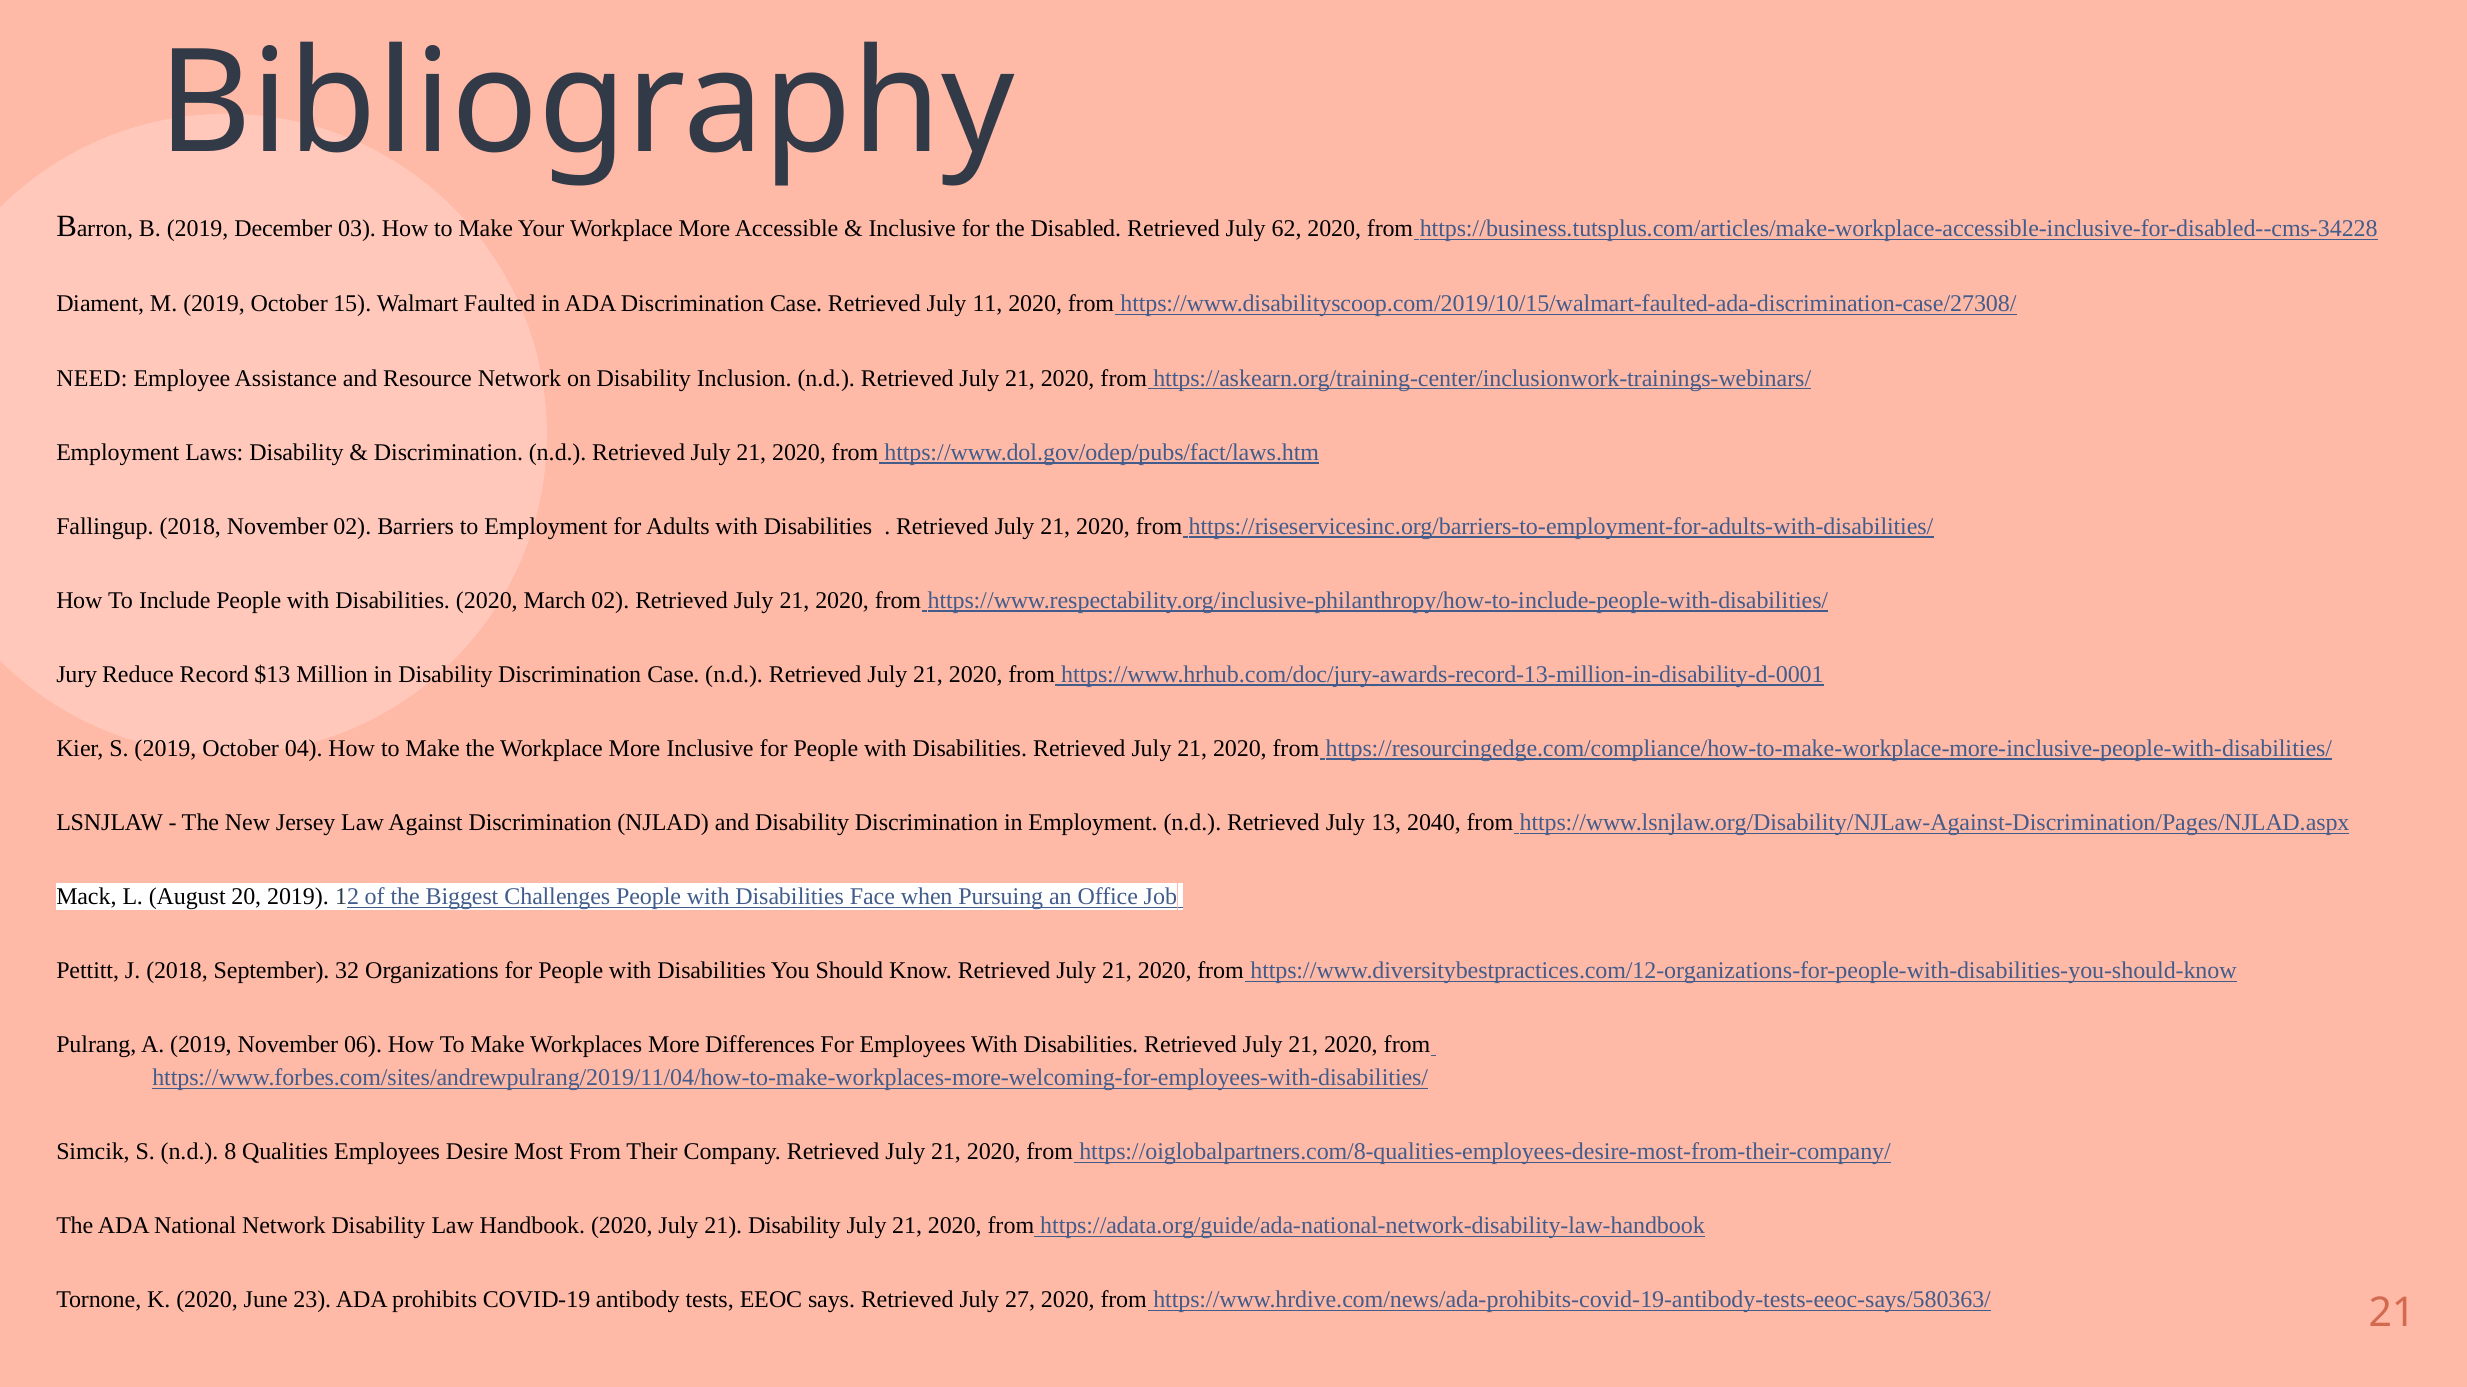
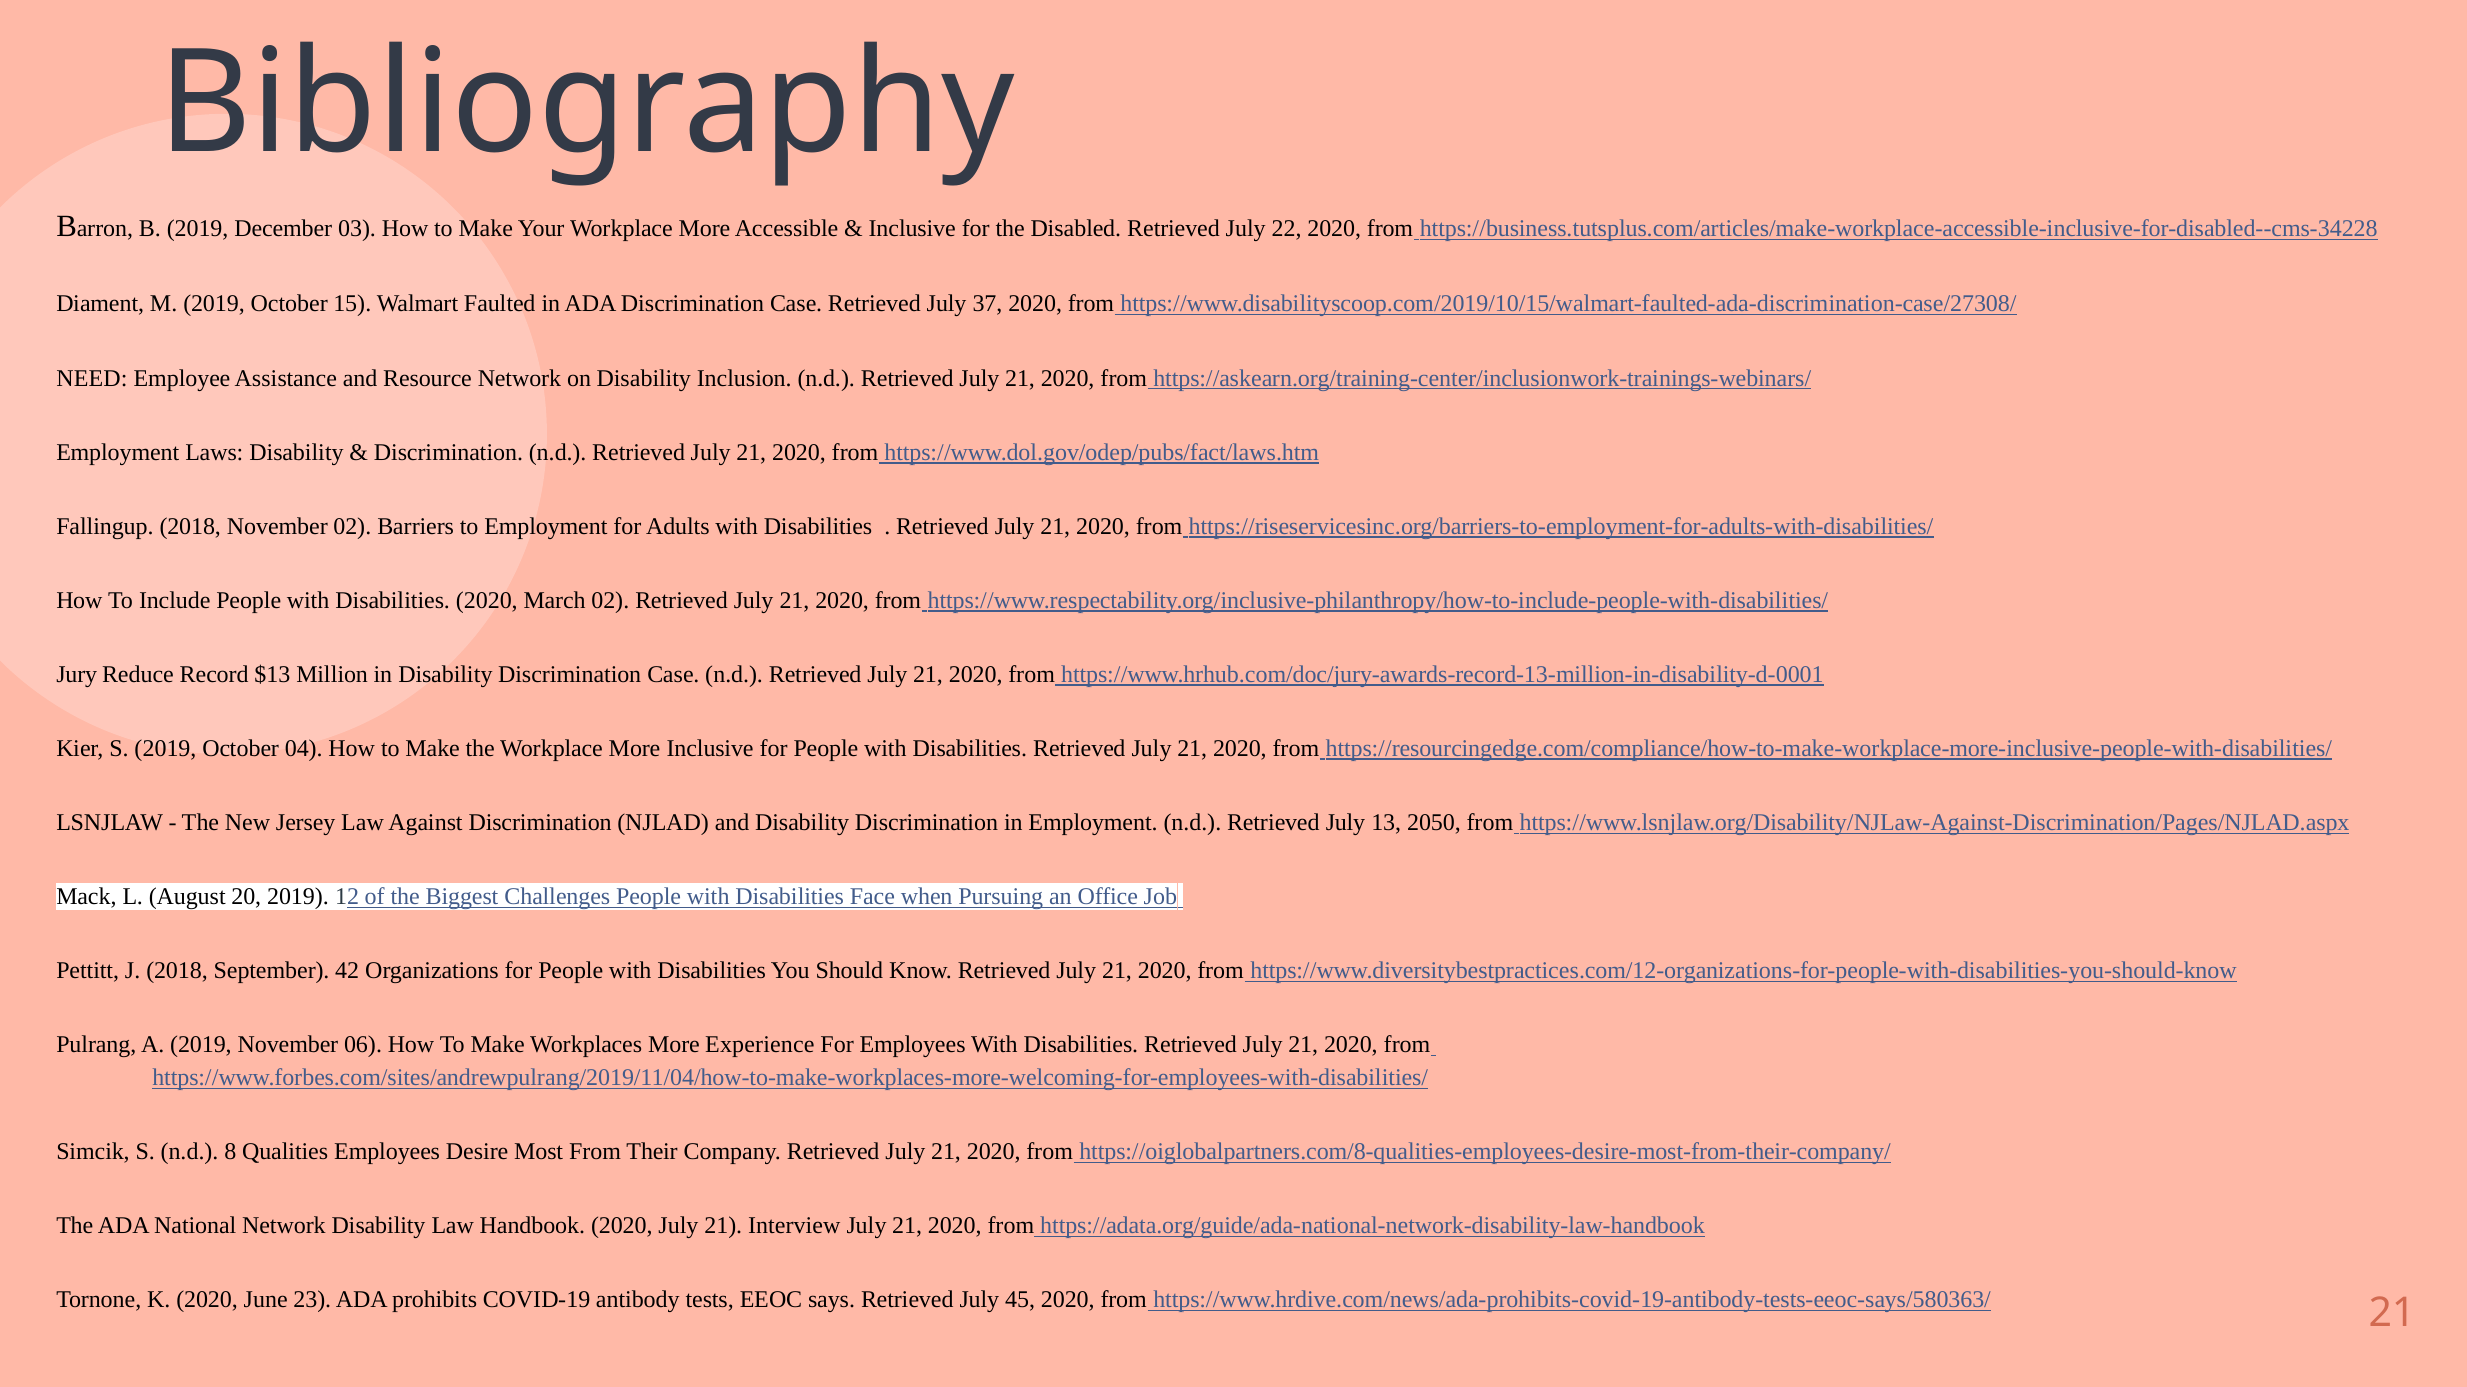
62: 62 -> 22 (1287, 229)
11: 11 -> 37 (987, 304)
2040: 2040 -> 2050 (1434, 823)
32: 32 -> 42 (347, 971)
Differences: Differences -> Experience (760, 1045)
21 Disability: Disability -> Interview (794, 1227)
27: 27 -> 45 (1020, 1301)
